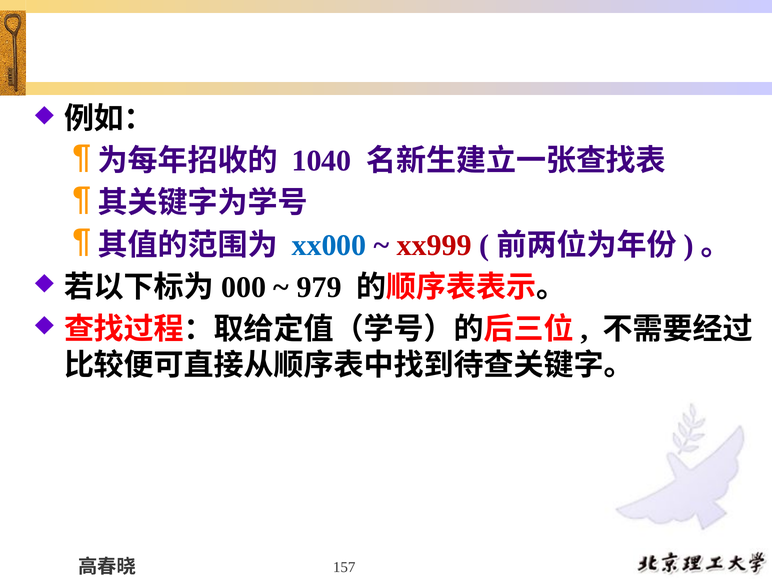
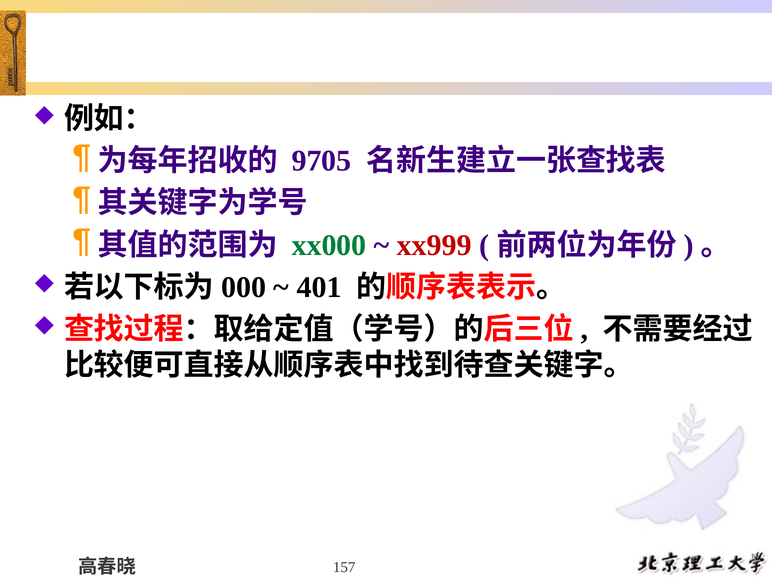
1040: 1040 -> 9705 (321, 161)
xx000 colour: blue -> green (329, 245)
979: 979 -> 401 (319, 287)
